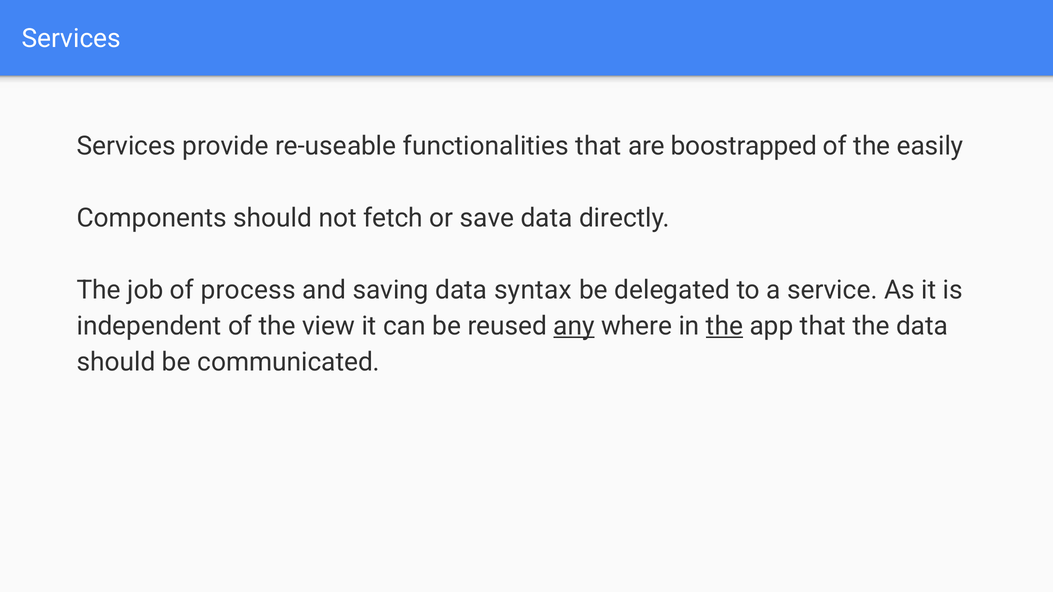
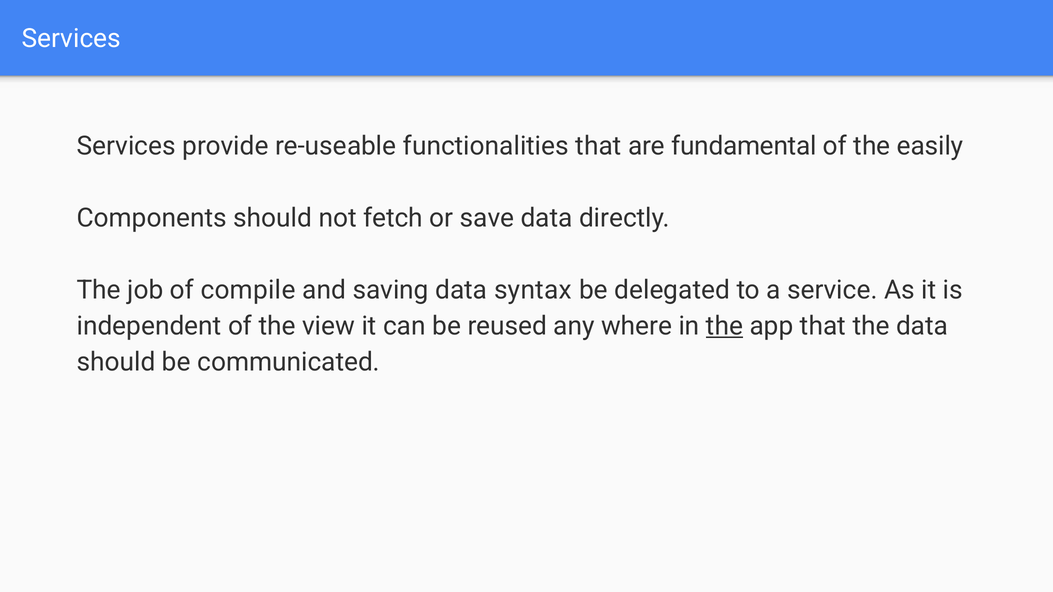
boostrapped: boostrapped -> fundamental (744, 146)
process: process -> compile (248, 290)
any underline: present -> none (574, 326)
